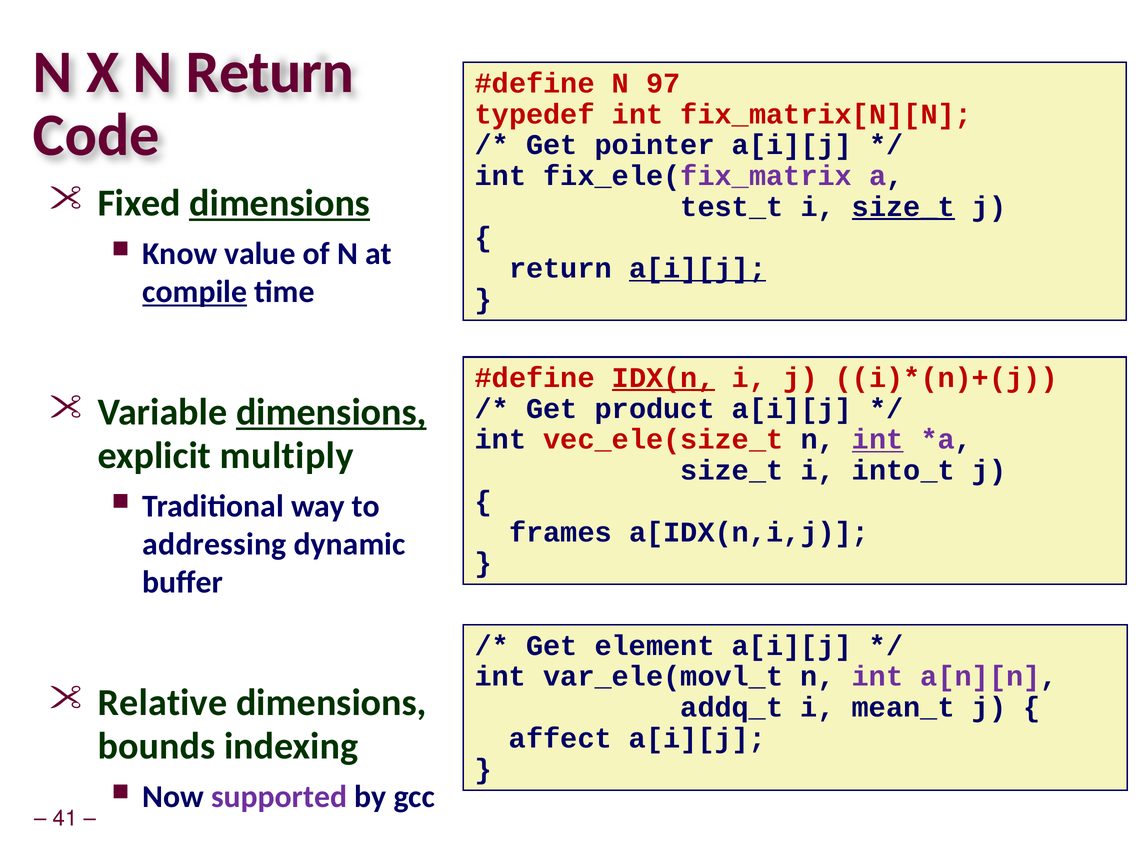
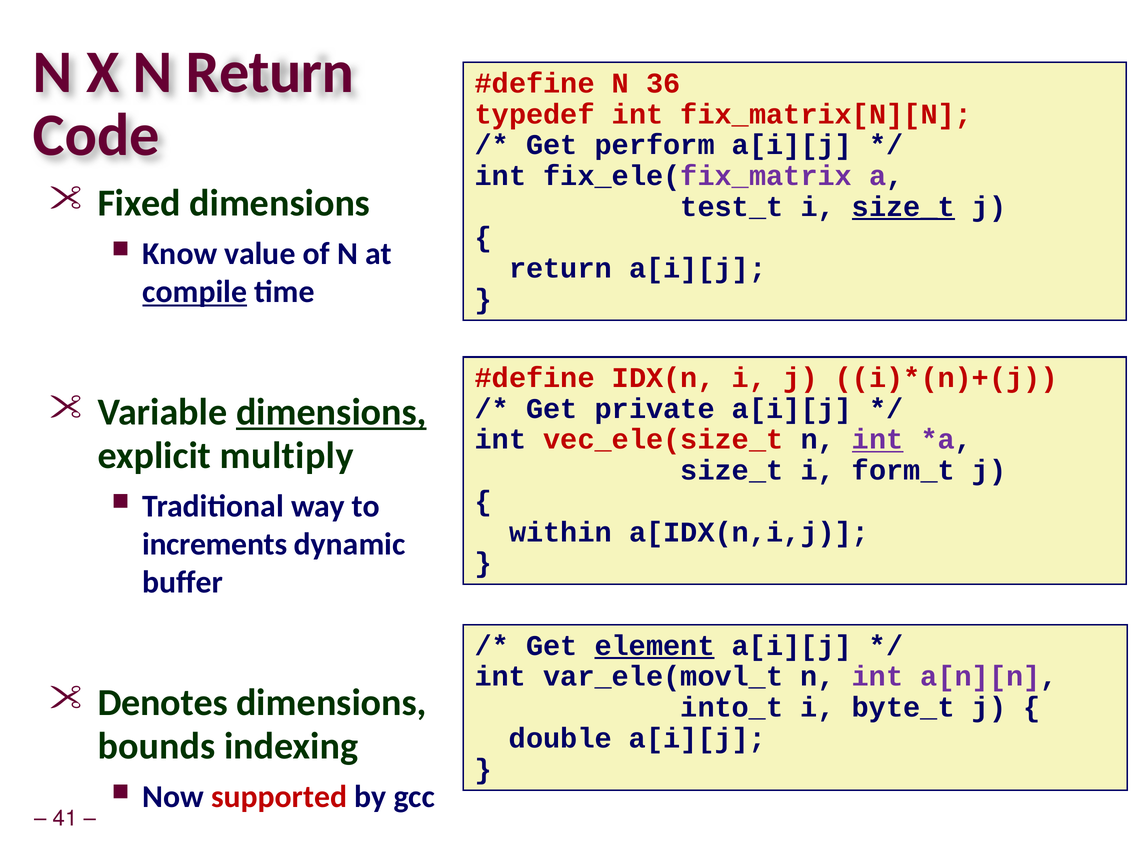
97: 97 -> 36 (663, 83)
pointer: pointer -> perform (655, 145)
dimensions underline: present -> none (280, 203)
a[i][j underline: present -> none (698, 268)
IDX(n underline: present -> none (663, 378)
product: product -> private (655, 409)
into_t: into_t -> form_t (903, 471)
frames: frames -> within (560, 532)
addressing: addressing -> increments (215, 544)
element underline: none -> present (655, 646)
Relative: Relative -> Denotes (163, 703)
addq_t: addq_t -> into_t (732, 708)
mean_t: mean_t -> byte_t (903, 708)
affect: affect -> double (560, 738)
supported colour: purple -> red (279, 797)
